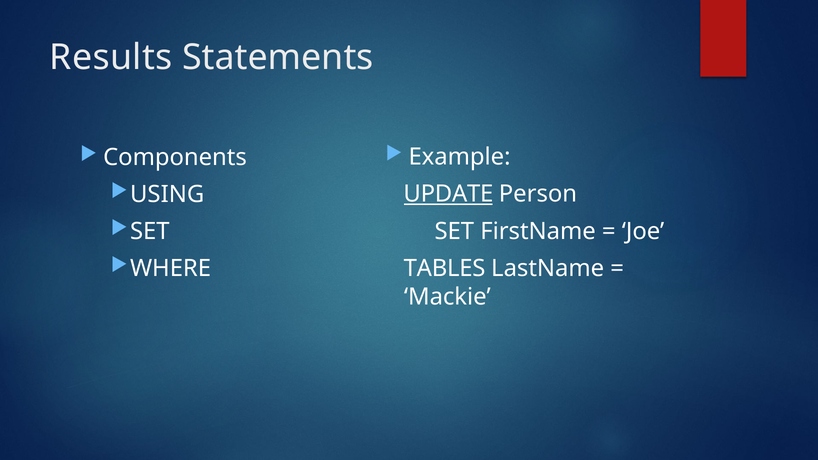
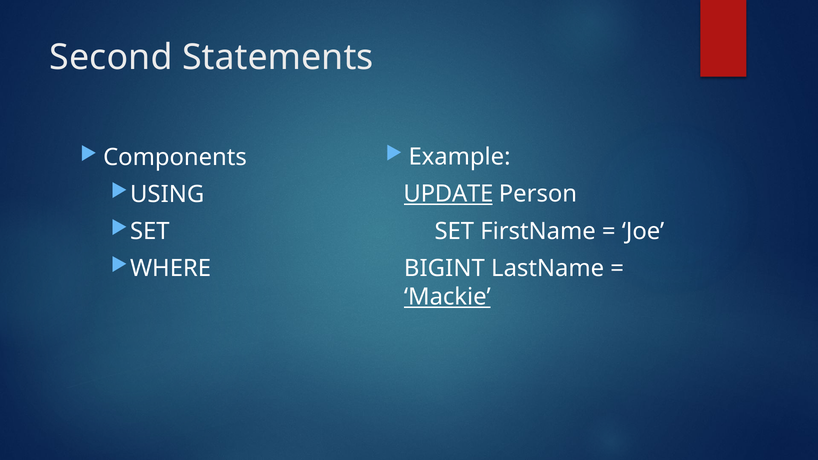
Results: Results -> Second (111, 57)
TABLES: TABLES -> BIGINT (444, 269)
Mackie underline: none -> present (447, 297)
